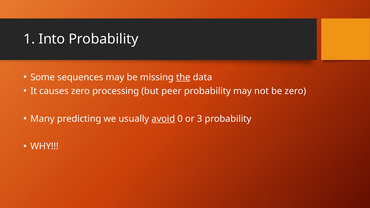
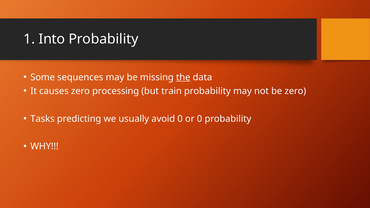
peer: peer -> train (171, 91)
Many: Many -> Tasks (42, 119)
avoid underline: present -> none (163, 119)
or 3: 3 -> 0 (200, 119)
